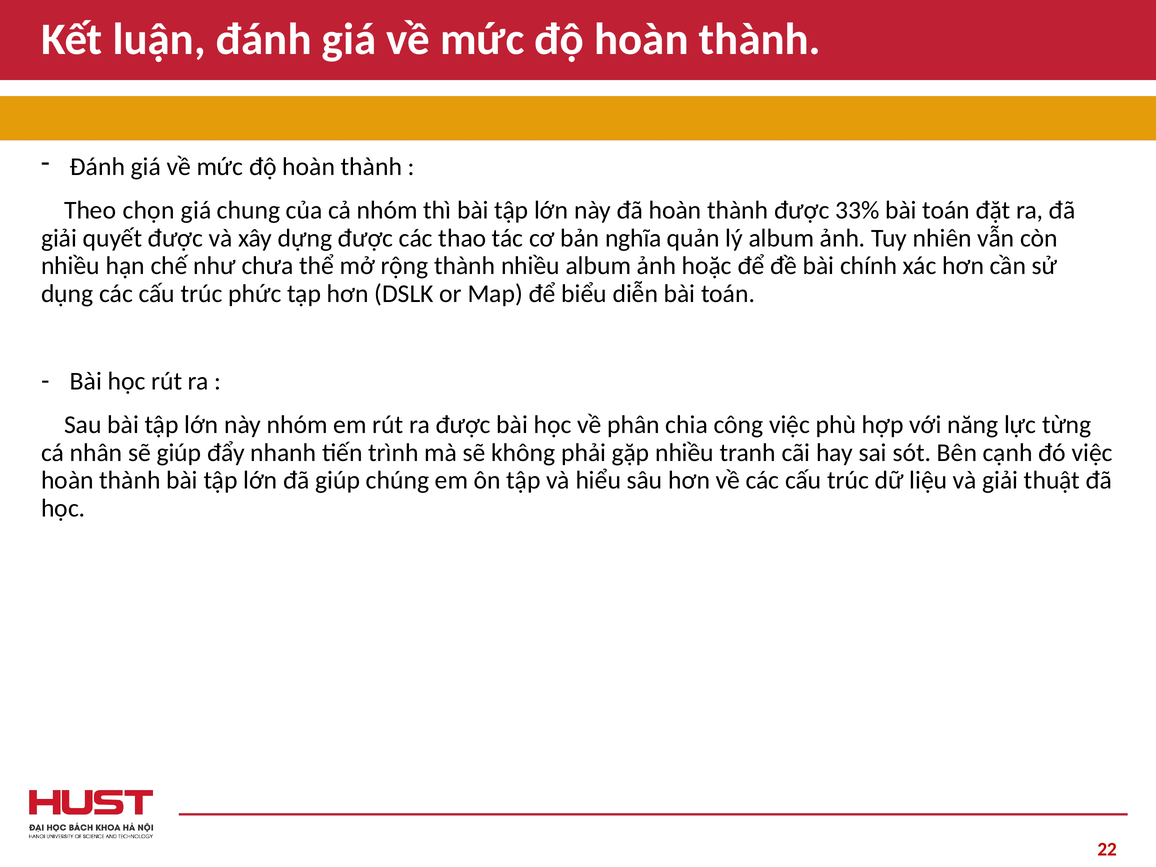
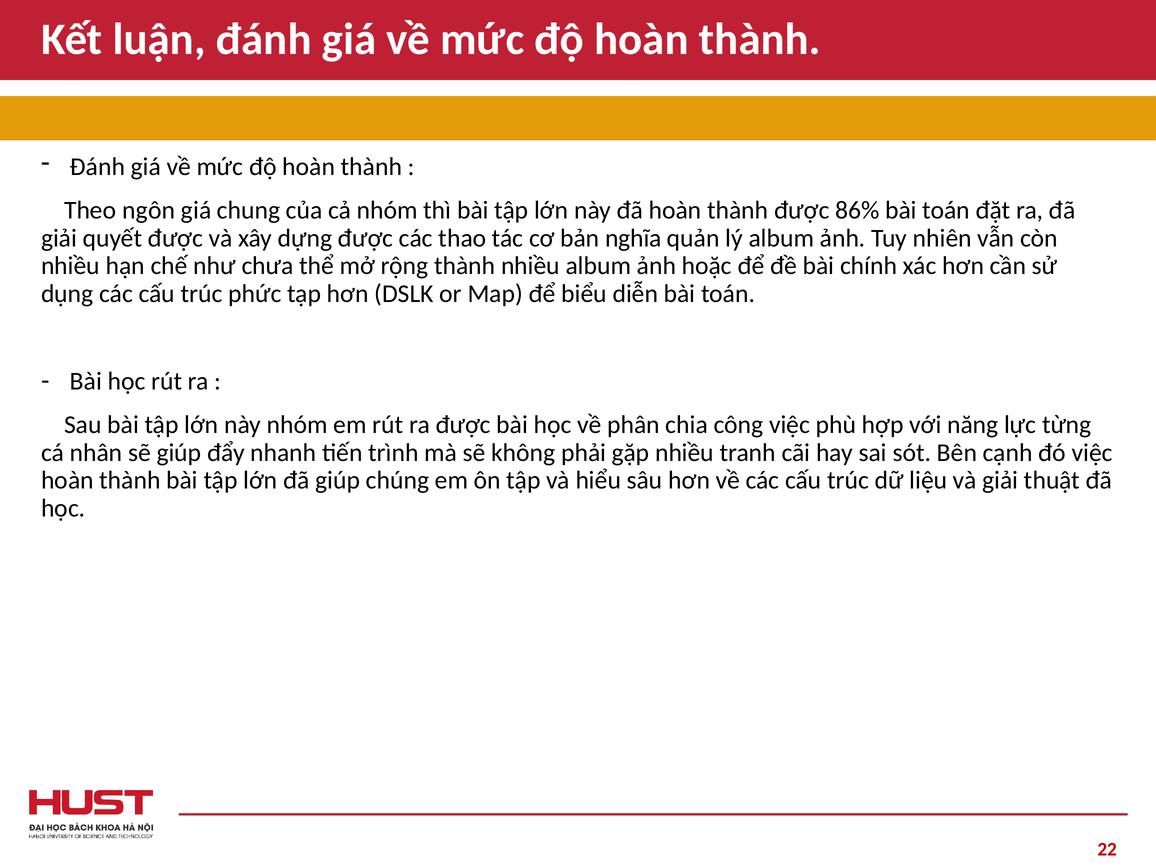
chọn: chọn -> ngôn (149, 210)
33%: 33% -> 86% (857, 210)
